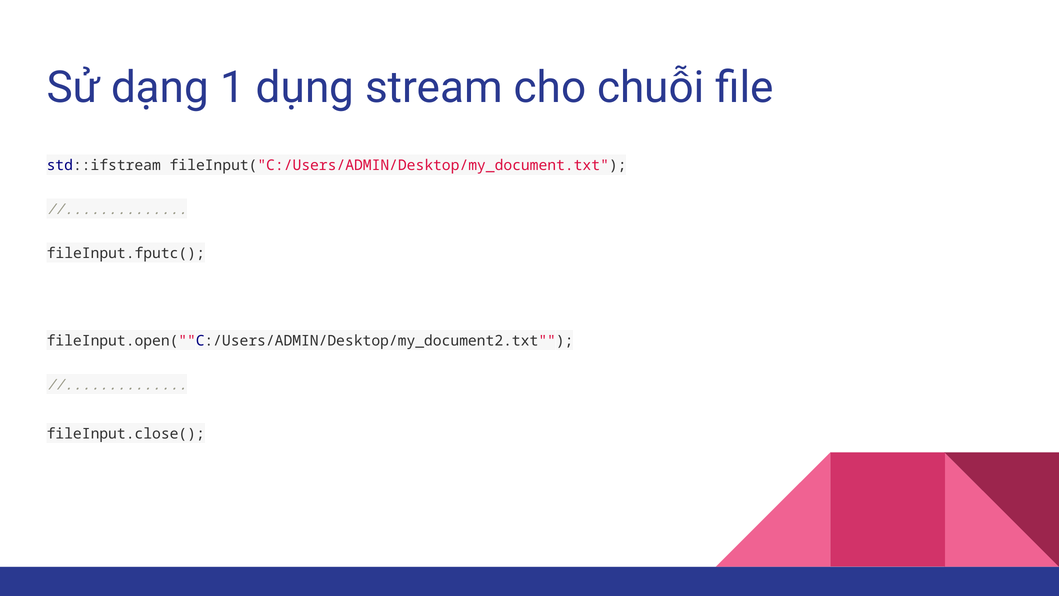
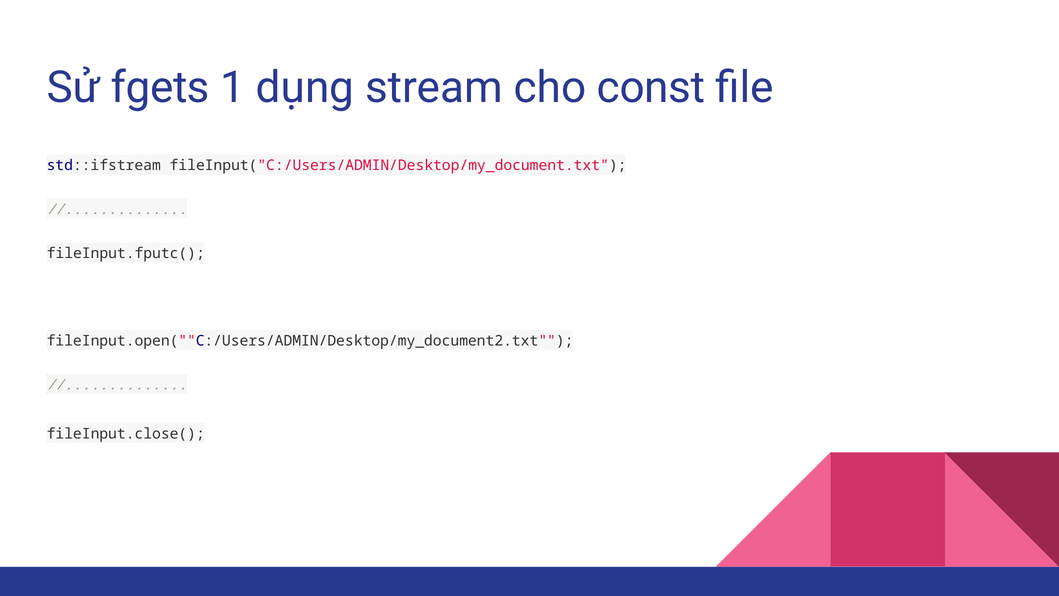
dạng: dạng -> fgets (160, 88)
chuỗi: chuỗi -> const (651, 88)
